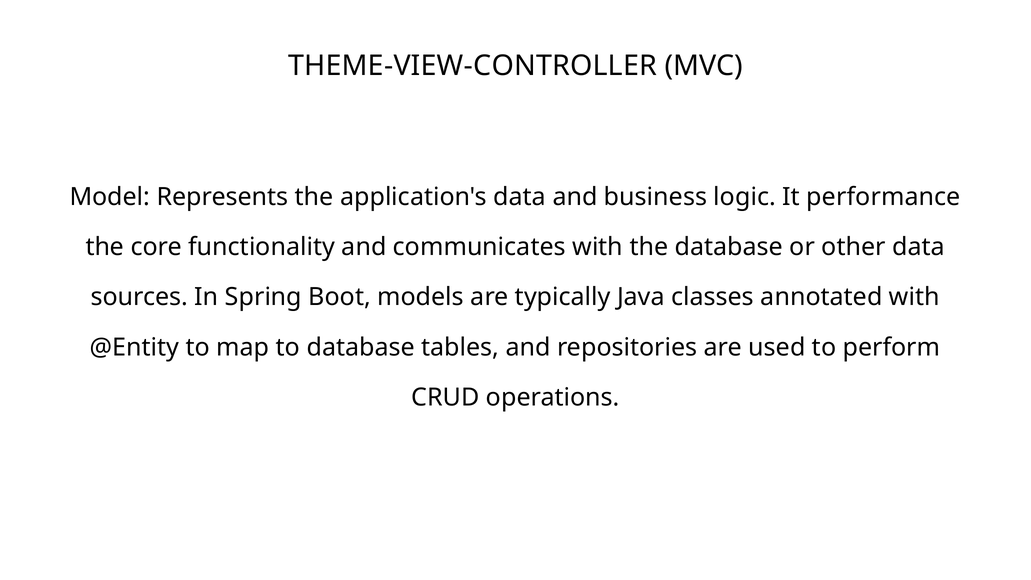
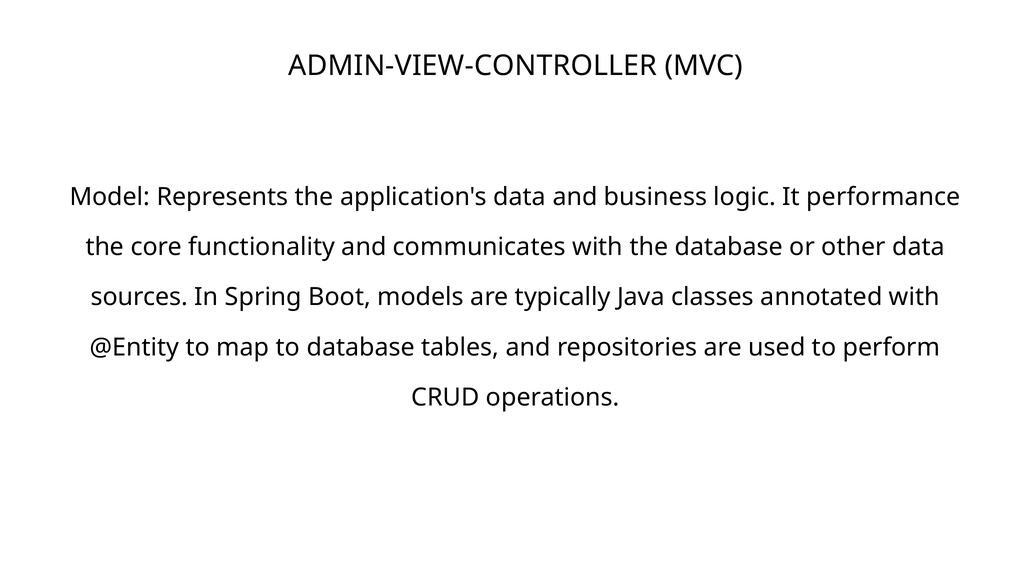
THEME-VIEW-CONTROLLER: THEME-VIEW-CONTROLLER -> ADMIN-VIEW-CONTROLLER (473, 66)
